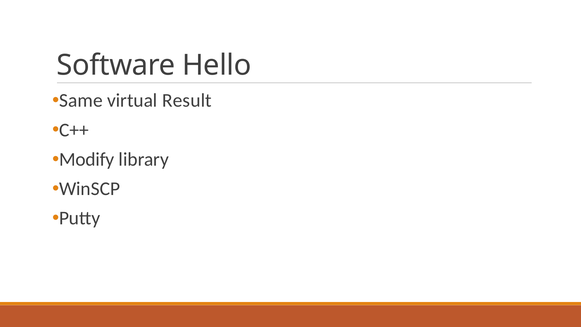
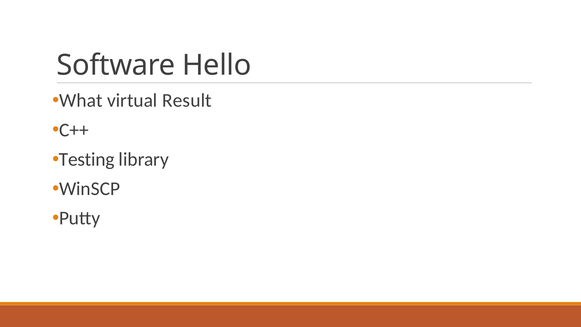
Same: Same -> What (81, 100)
Modify: Modify -> Testing (87, 159)
